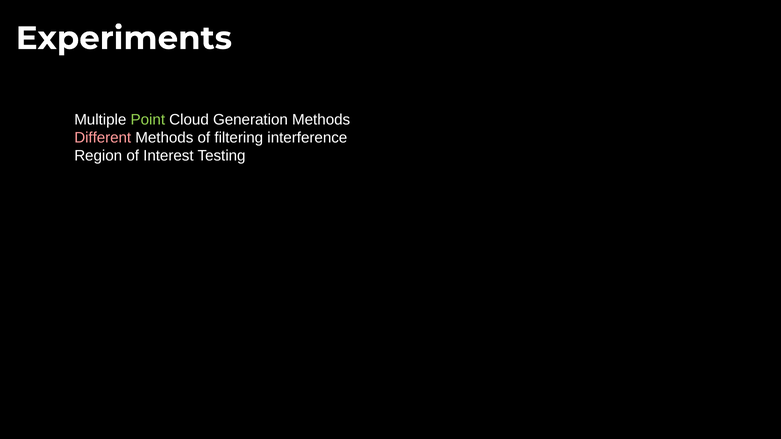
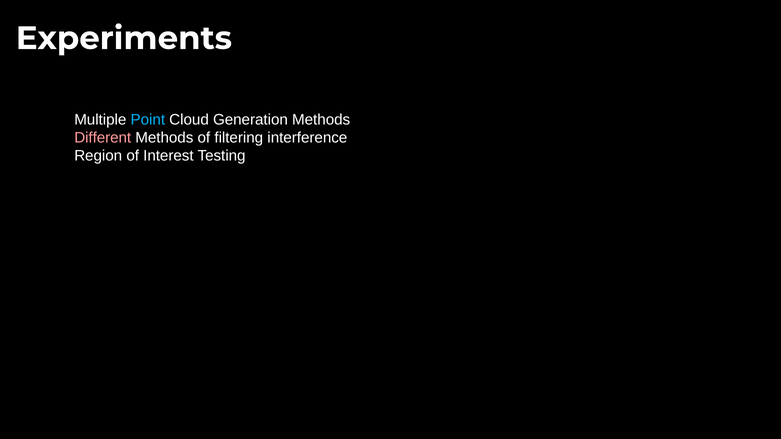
Point colour: light green -> light blue (148, 120)
